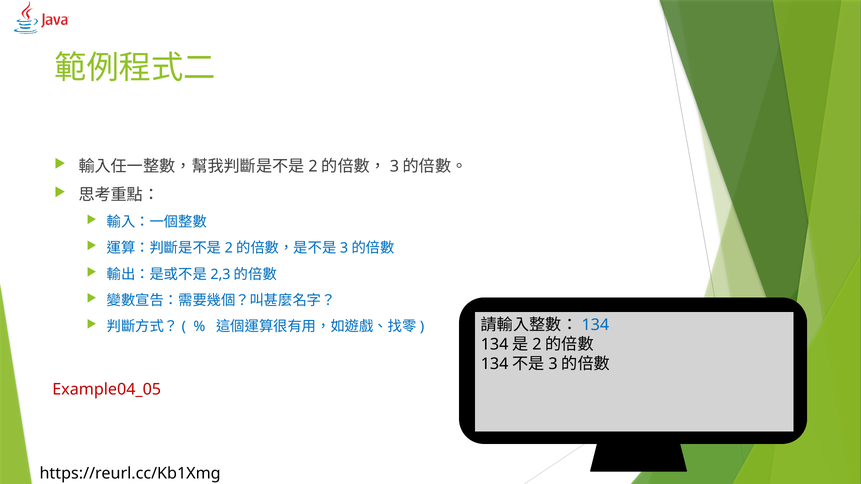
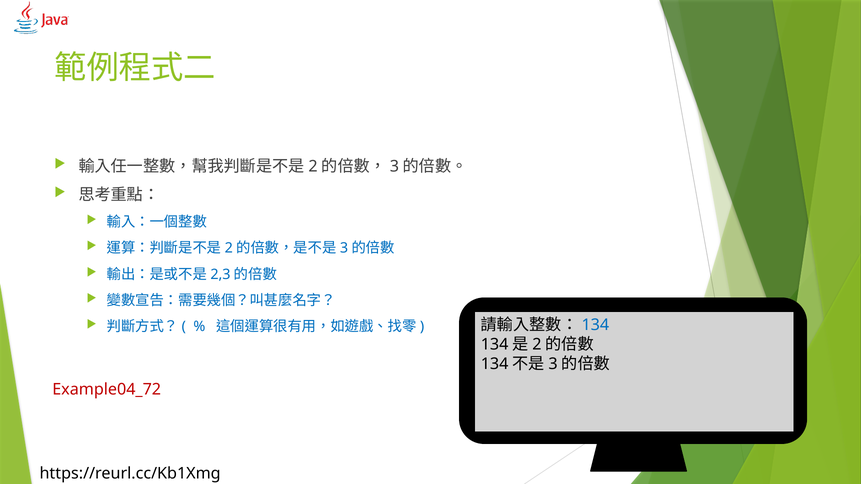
Example04_05: Example04_05 -> Example04_72 (107, 390)
